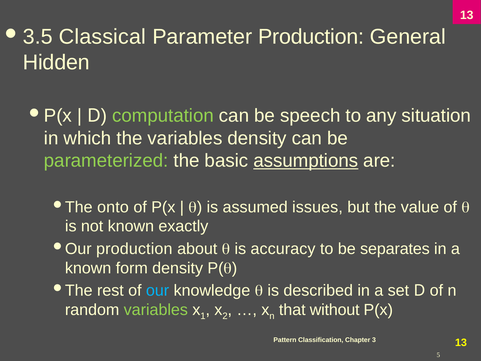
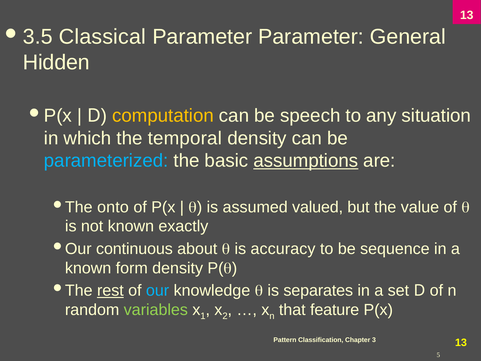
Parameter Production: Production -> Parameter (311, 37)
computation colour: light green -> yellow (163, 116)
the variables: variables -> temporal (185, 138)
parameterized colour: light green -> light blue (106, 161)
issues: issues -> valued (318, 207)
production: production -> continuous (134, 249)
separates: separates -> sequence (395, 249)
rest underline: none -> present (110, 290)
described: described -> separates (318, 290)
without: without -> feature (335, 310)
